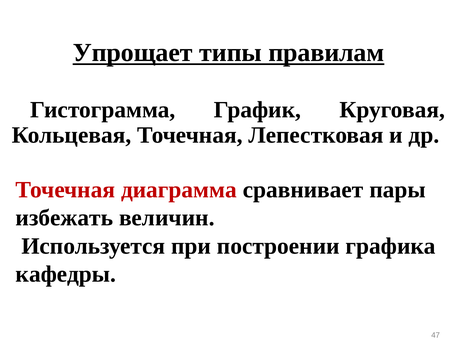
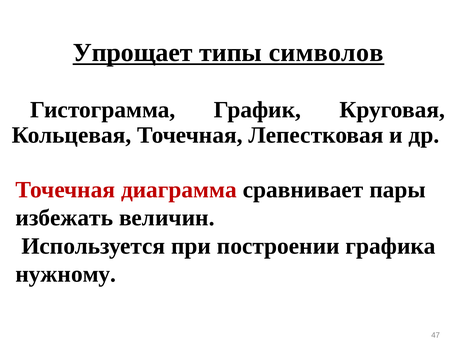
правилам: правилам -> символов (326, 53)
кафедры: кафедры -> нужному (66, 274)
